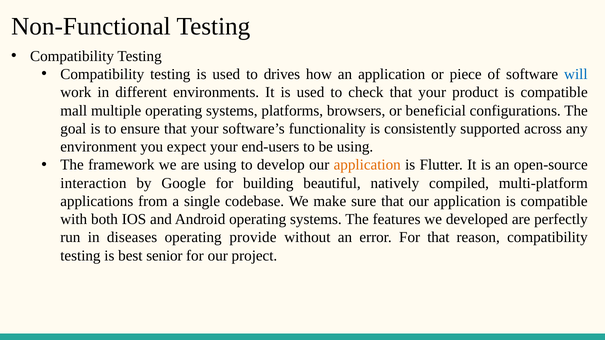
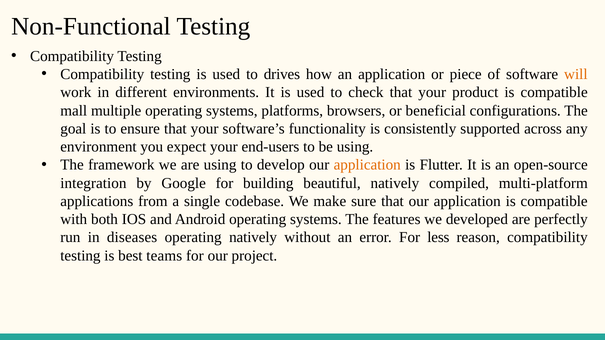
will colour: blue -> orange (576, 74)
interaction: interaction -> integration (93, 183)
operating provide: provide -> natively (253, 238)
For that: that -> less (438, 238)
senior: senior -> teams (164, 256)
